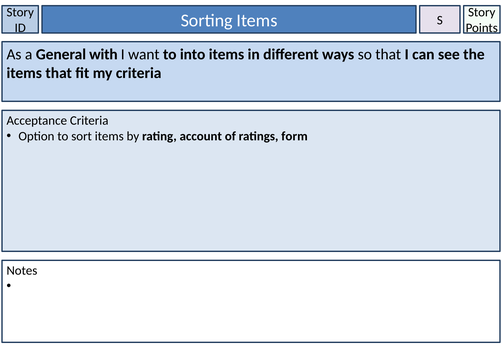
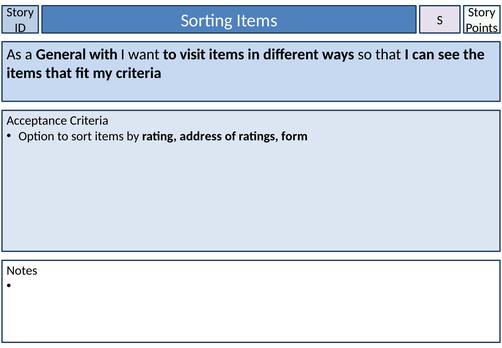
into: into -> visit (193, 54)
account: account -> address (201, 136)
